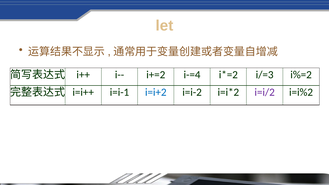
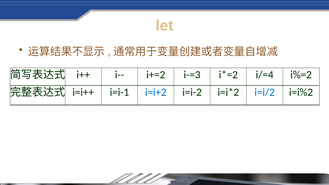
i-=4: i-=4 -> i-=3 (192, 75)
i/=3: i/=3 -> i/=4 (265, 75)
i=i/2 colour: purple -> blue (265, 92)
